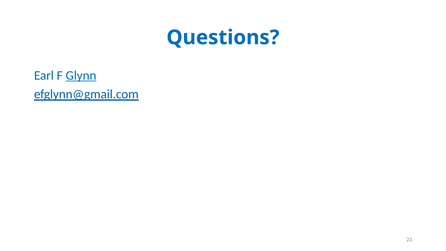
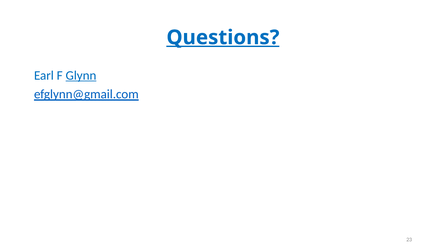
Questions underline: none -> present (223, 37)
